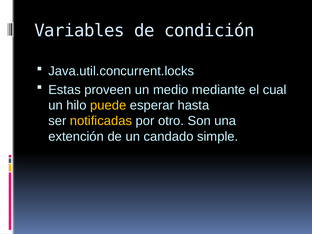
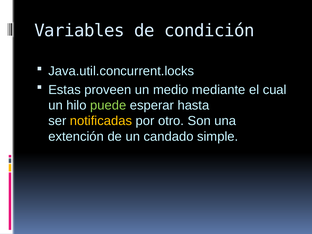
puede colour: yellow -> light green (108, 105)
